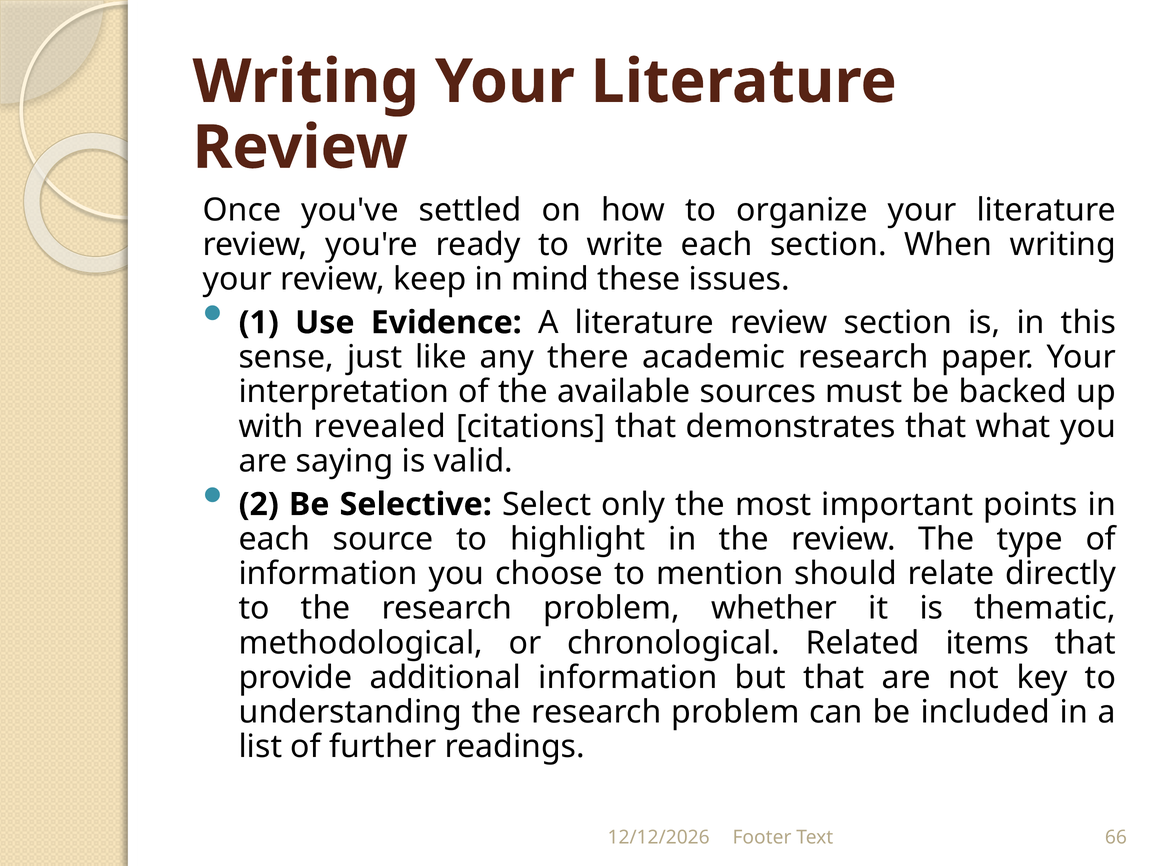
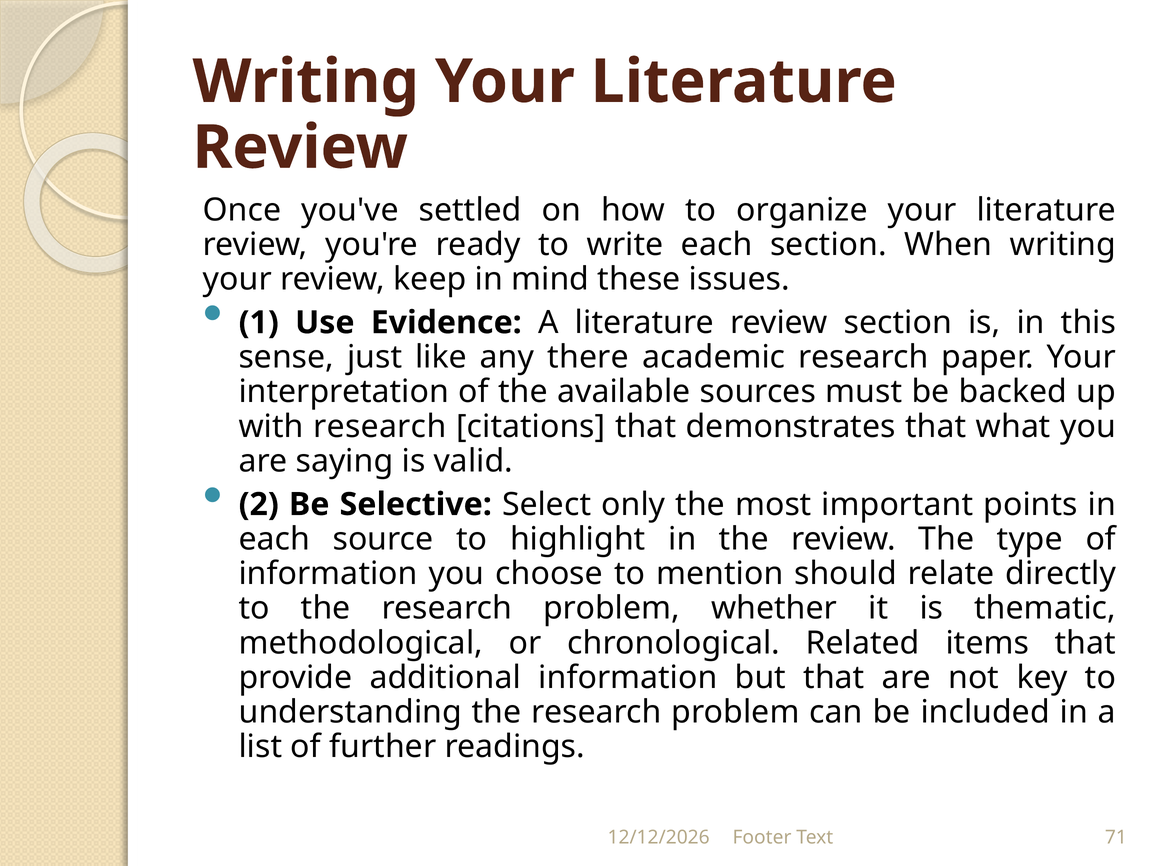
with revealed: revealed -> research (380, 426)
66: 66 -> 71 (1116, 837)
